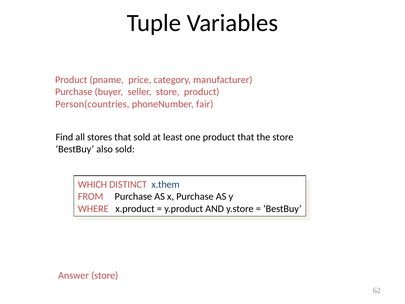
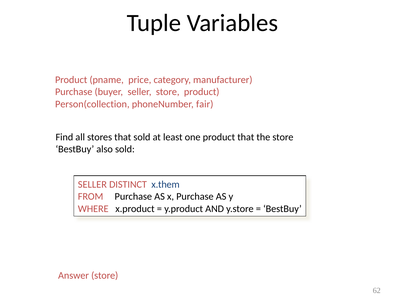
Person(countries: Person(countries -> Person(collection (92, 104)
WHICH: WHICH -> SELLER (92, 184)
